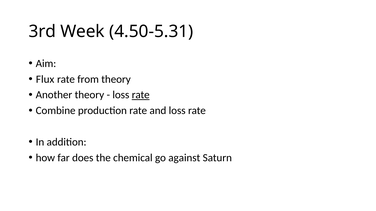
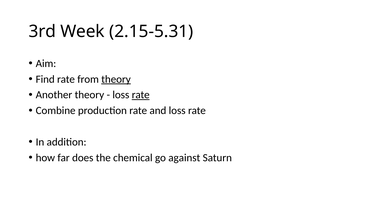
4.50-5.31: 4.50-5.31 -> 2.15-5.31 (151, 32)
Flux: Flux -> Find (45, 79)
theory underline: none -> present (116, 79)
